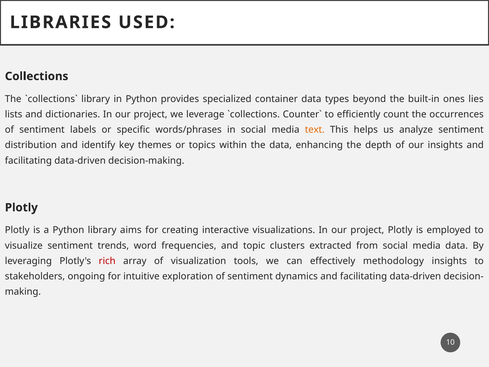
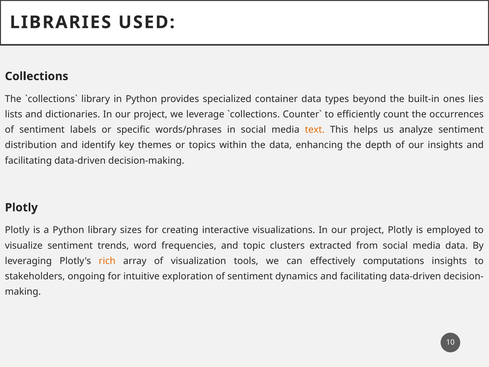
aims: aims -> sizes (131, 230)
rich colour: red -> orange (107, 261)
methodology: methodology -> computations (394, 261)
